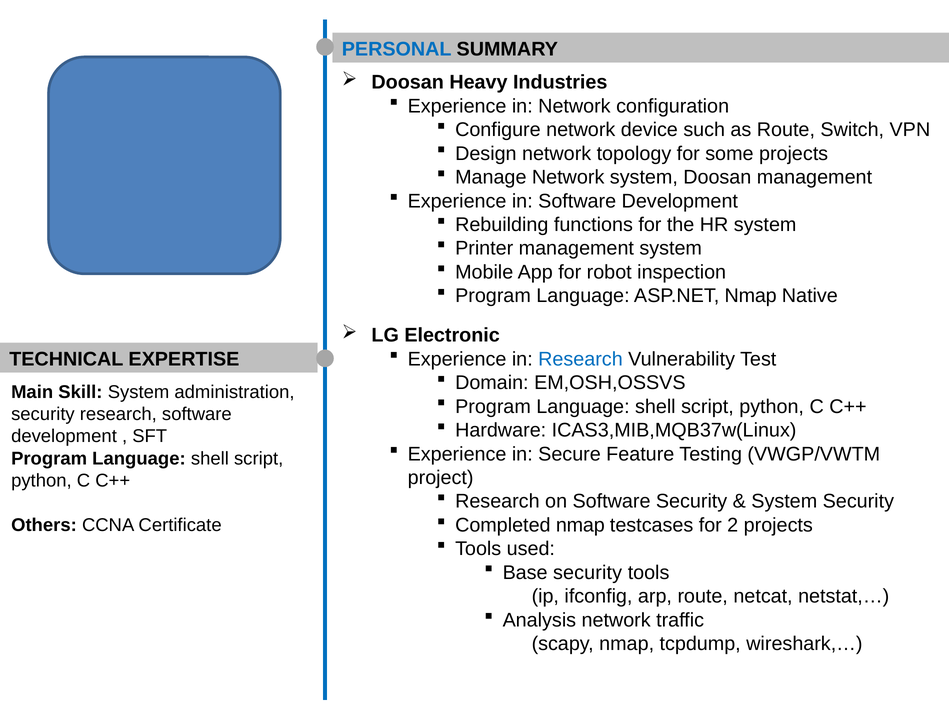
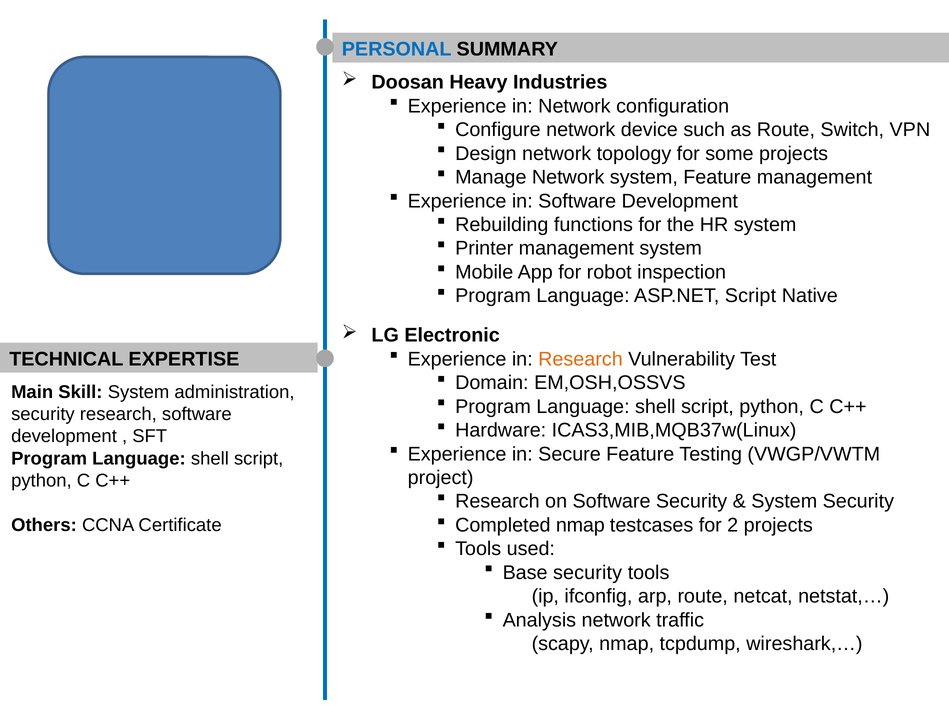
system Doosan: Doosan -> Feature (717, 177)
ASP.NET Nmap: Nmap -> Script (750, 296)
Research colour: blue -> orange (580, 359)
